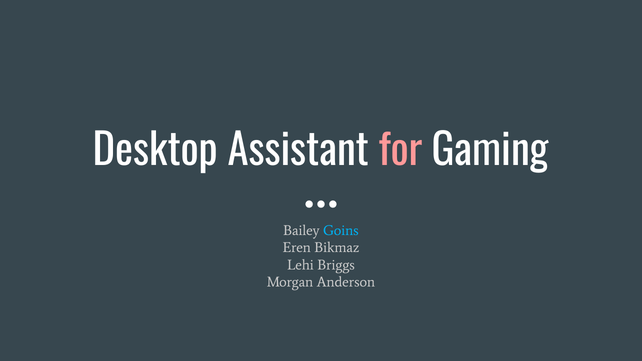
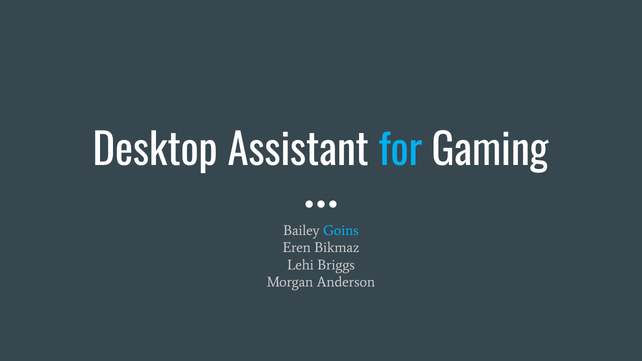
for colour: pink -> light blue (401, 151)
